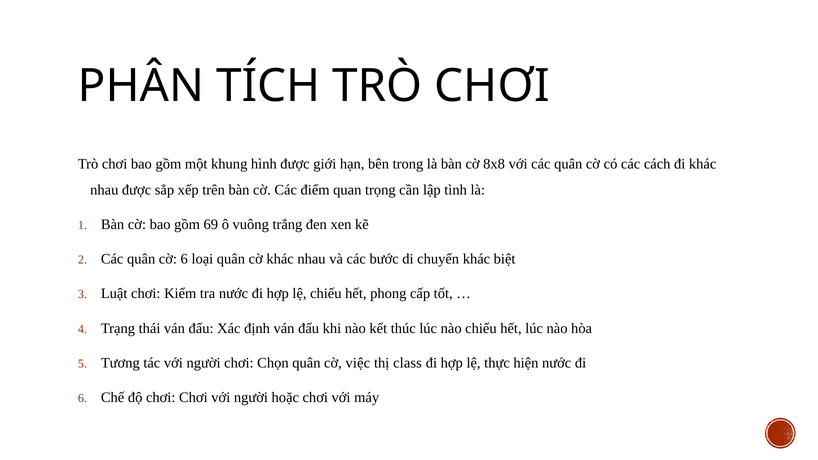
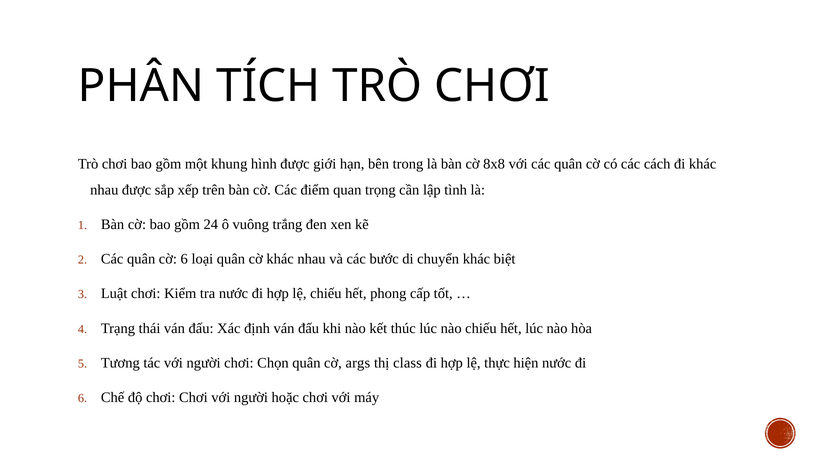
69: 69 -> 24 (211, 225)
việc: việc -> args (358, 363)
